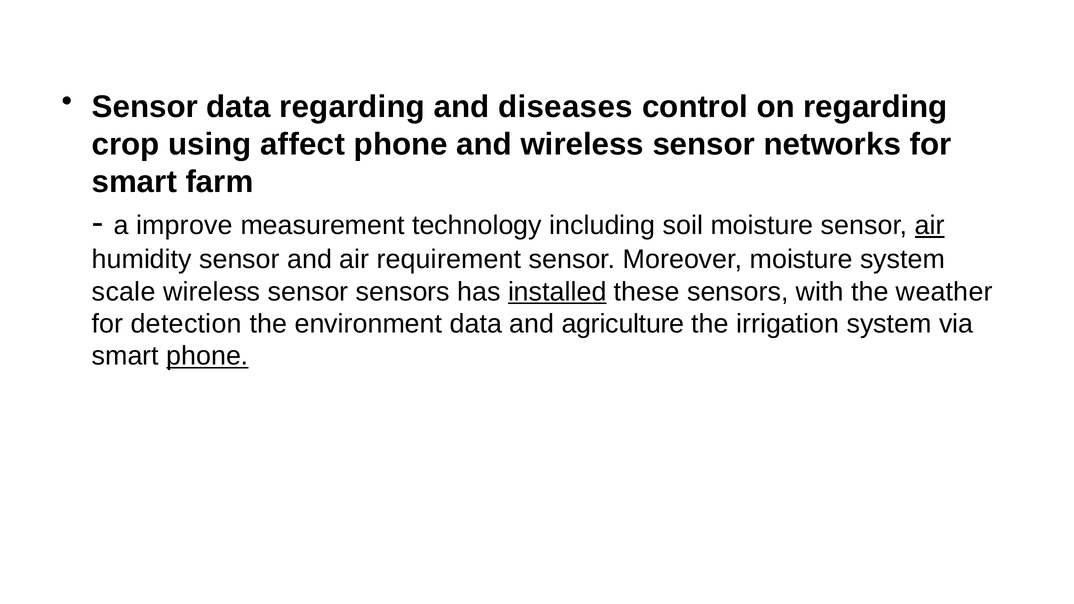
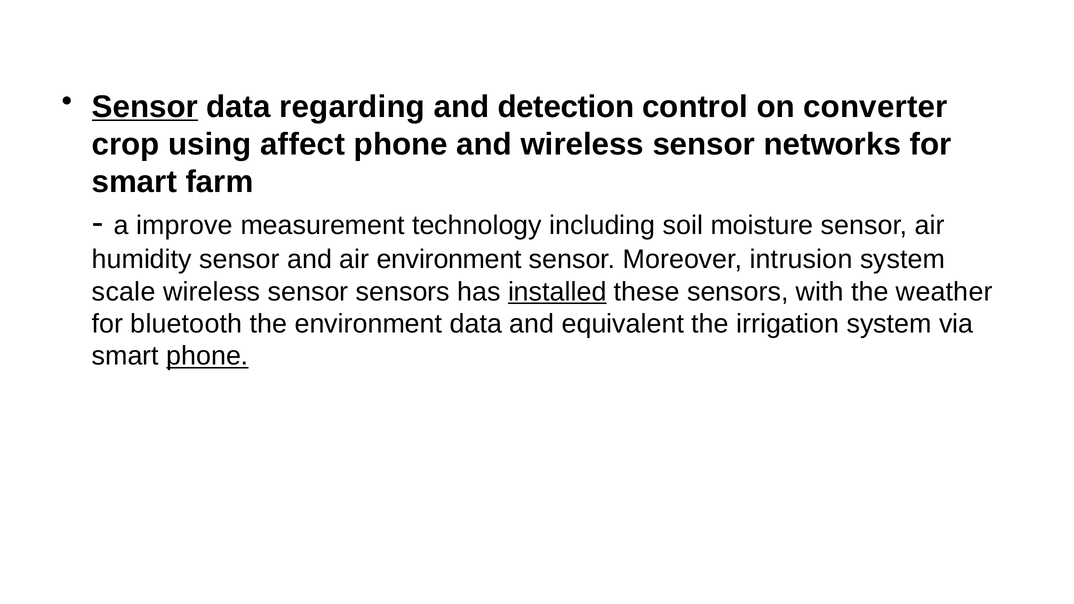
Sensor underline: none -> present (145, 107)
diseases: diseases -> detection (566, 107)
on regarding: regarding -> converter (875, 107)
air underline: present -> none (930, 226)
air requirement: requirement -> environment (449, 260)
Moreover moisture: moisture -> intrusion (801, 260)
detection: detection -> bluetooth (186, 324)
agriculture: agriculture -> equivalent (623, 324)
